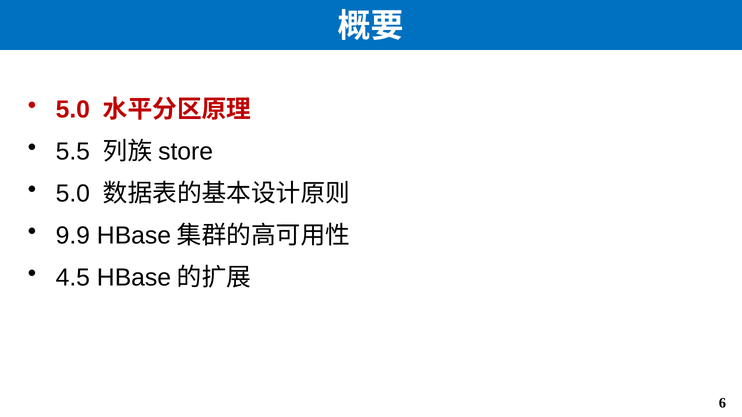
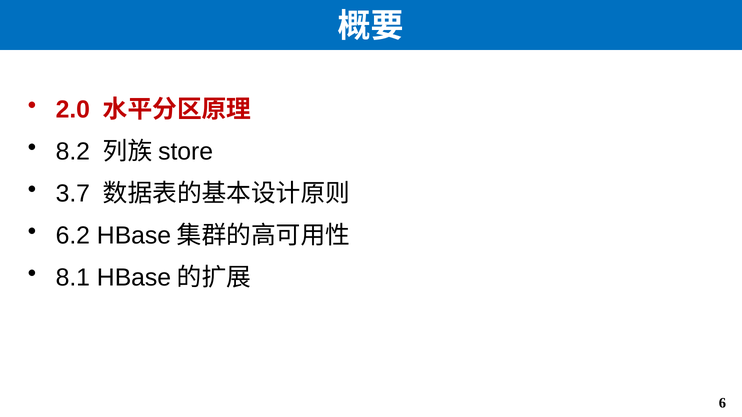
5.0: 5.0 -> 2.0 (73, 110)
5.5: 5.5 -> 8.2 (73, 152)
5.0: 5.0 -> 3.7 (73, 194)
9.9: 9.9 -> 6.2 (73, 236)
4.5: 4.5 -> 8.1 (73, 278)
